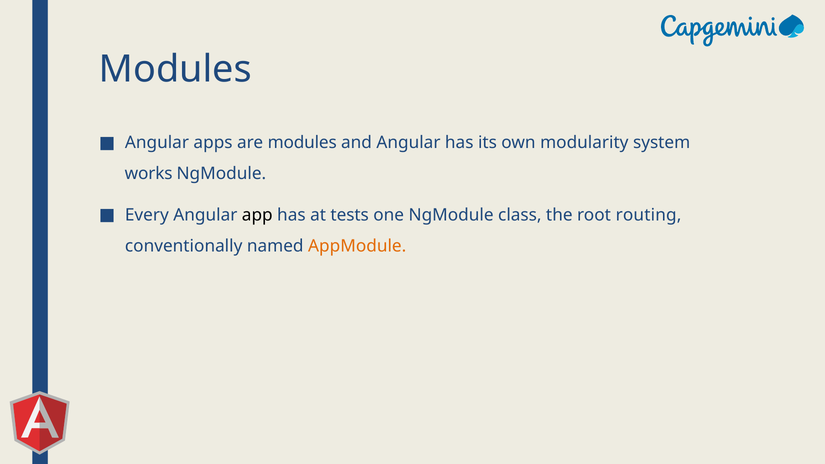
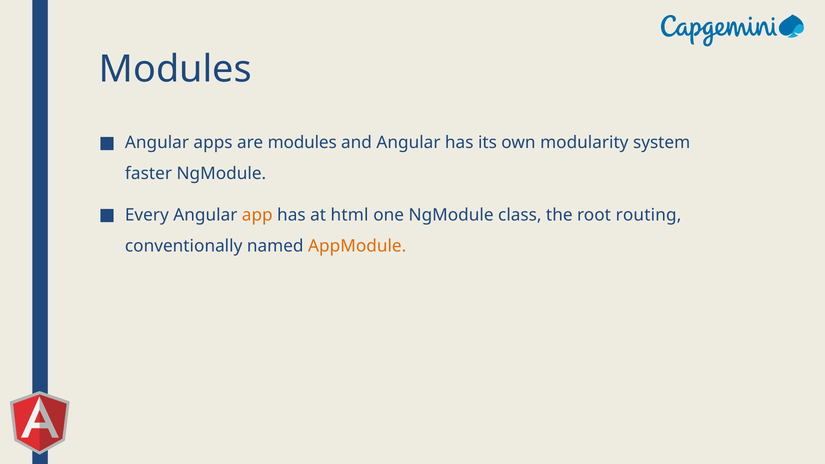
works: works -> faster (149, 174)
app colour: black -> orange (257, 215)
tests: tests -> html (350, 215)
